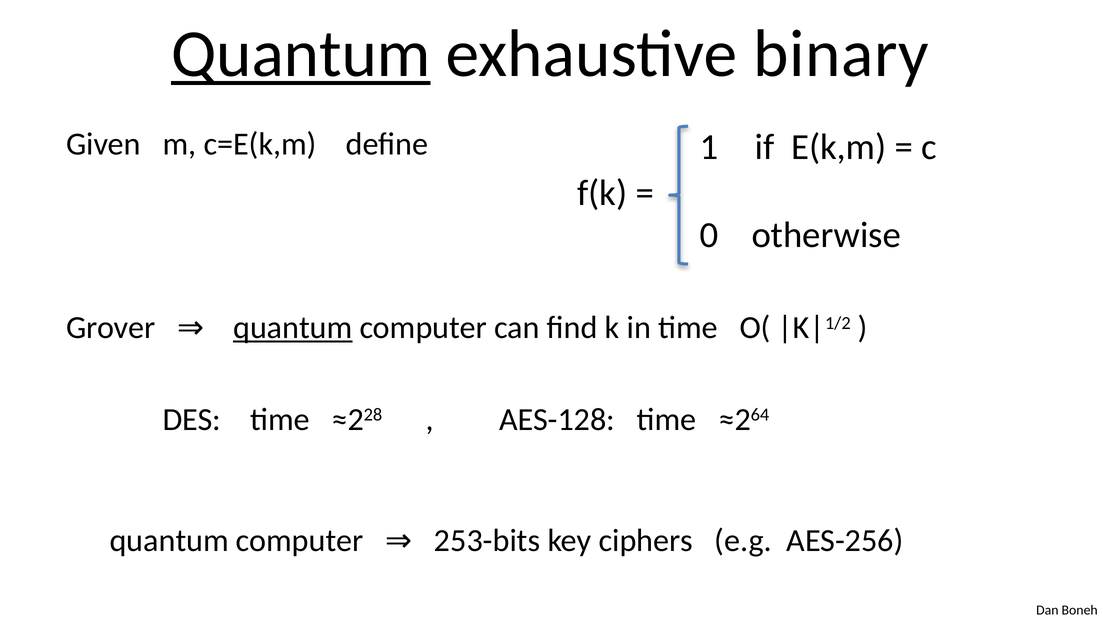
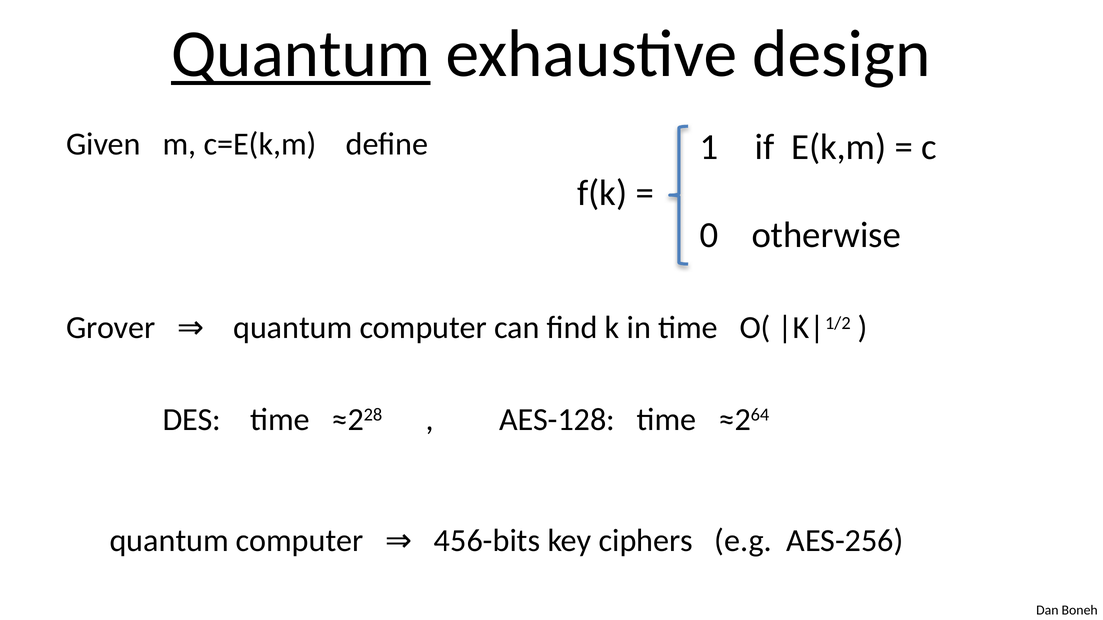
binary: binary -> design (841, 54)
quantum underline: present -> none (293, 328)
253-bits: 253-bits -> 456-bits (487, 541)
